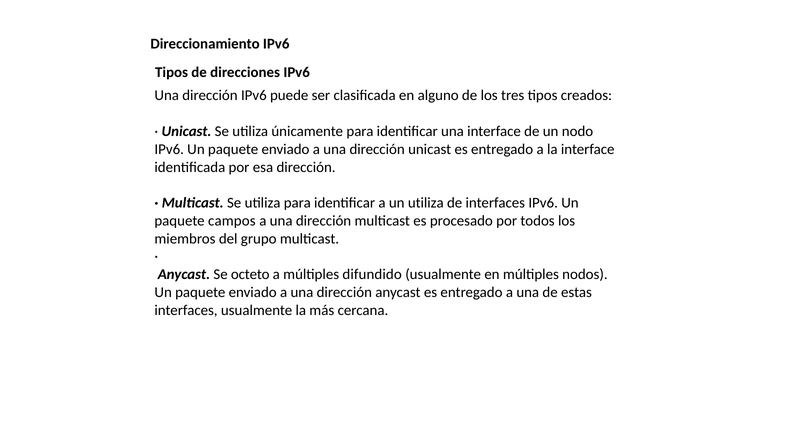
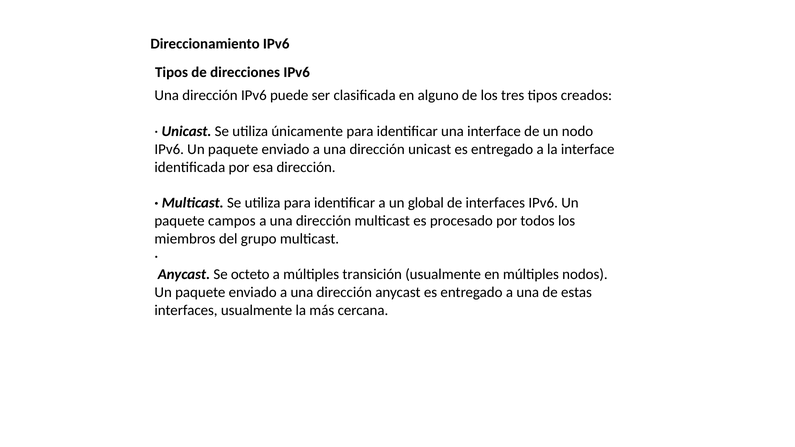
un utiliza: utiliza -> global (426, 203)
difundido: difundido -> transición (372, 274)
